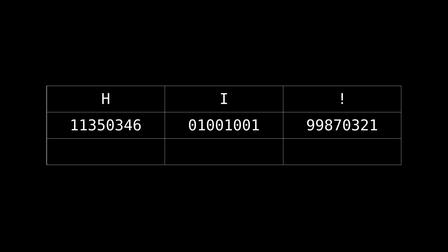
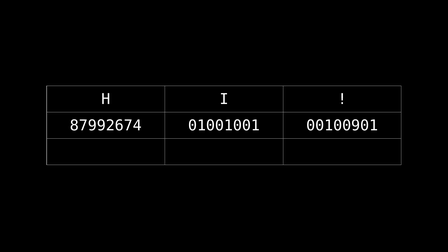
11350346: 11350346 -> 87992674 (106, 126)
99870321: 99870321 -> 00100901 (342, 126)
